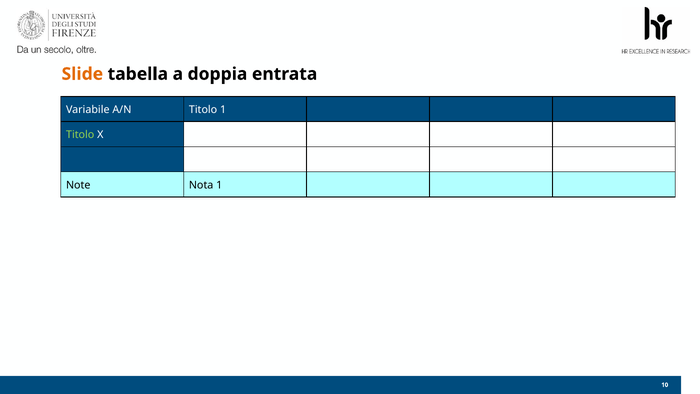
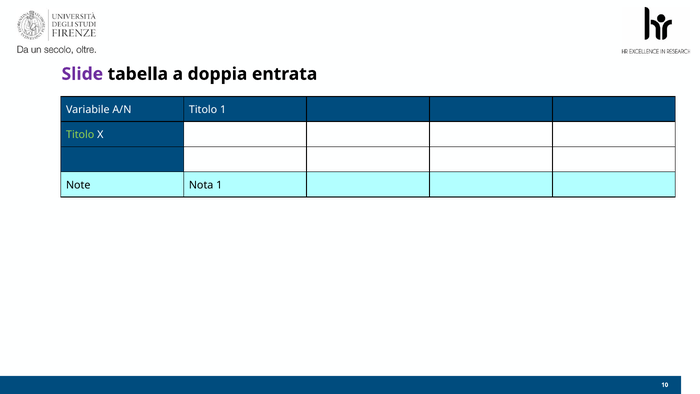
Slide colour: orange -> purple (82, 74)
